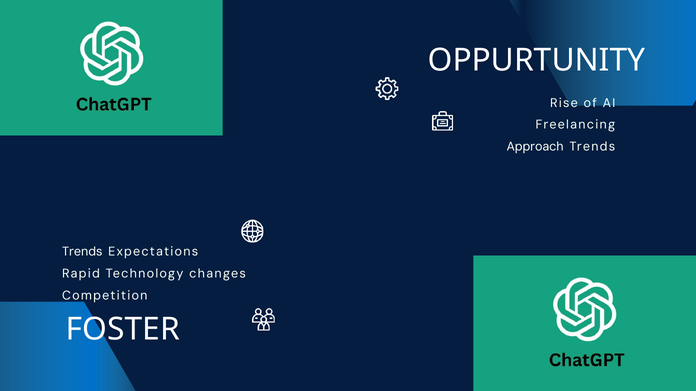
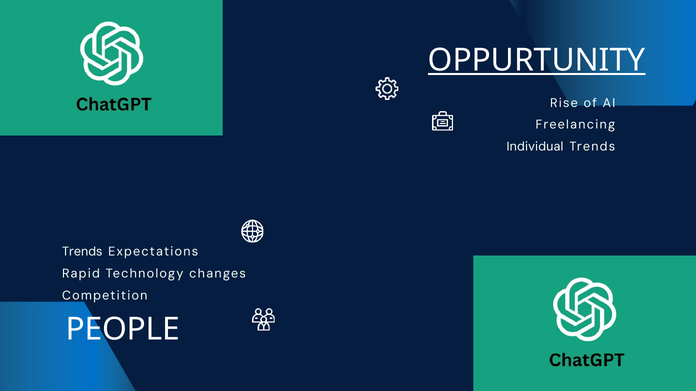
OPPURTUNITY underline: none -> present (537, 60)
Approach: Approach -> Individual (535, 147)
FOSTER: FOSTER -> PEOPLE (123, 330)
